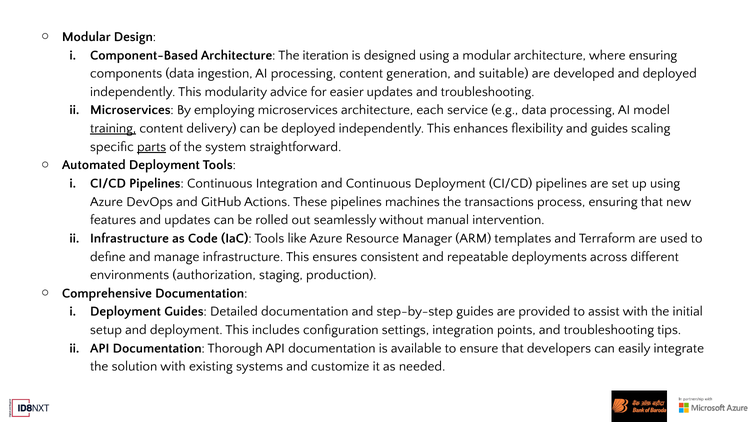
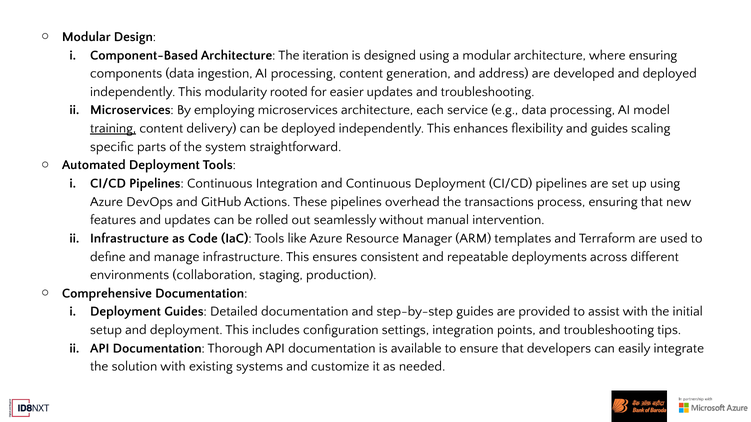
suitable: suitable -> address (504, 74)
advice: advice -> rooted (289, 92)
parts underline: present -> none (152, 147)
machines: machines -> overhead (412, 202)
authorization: authorization -> collaboration (214, 275)
